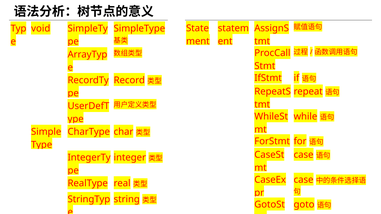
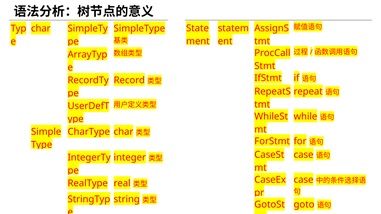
void: void -> char (41, 29)
